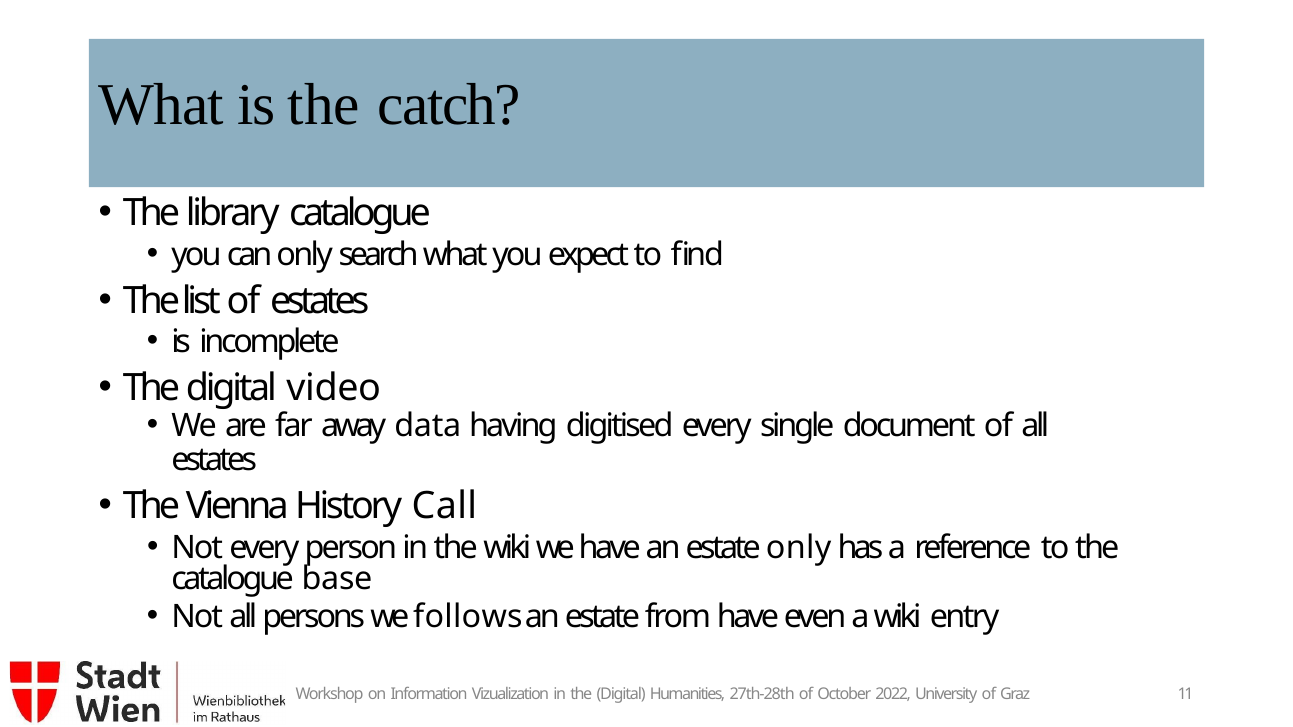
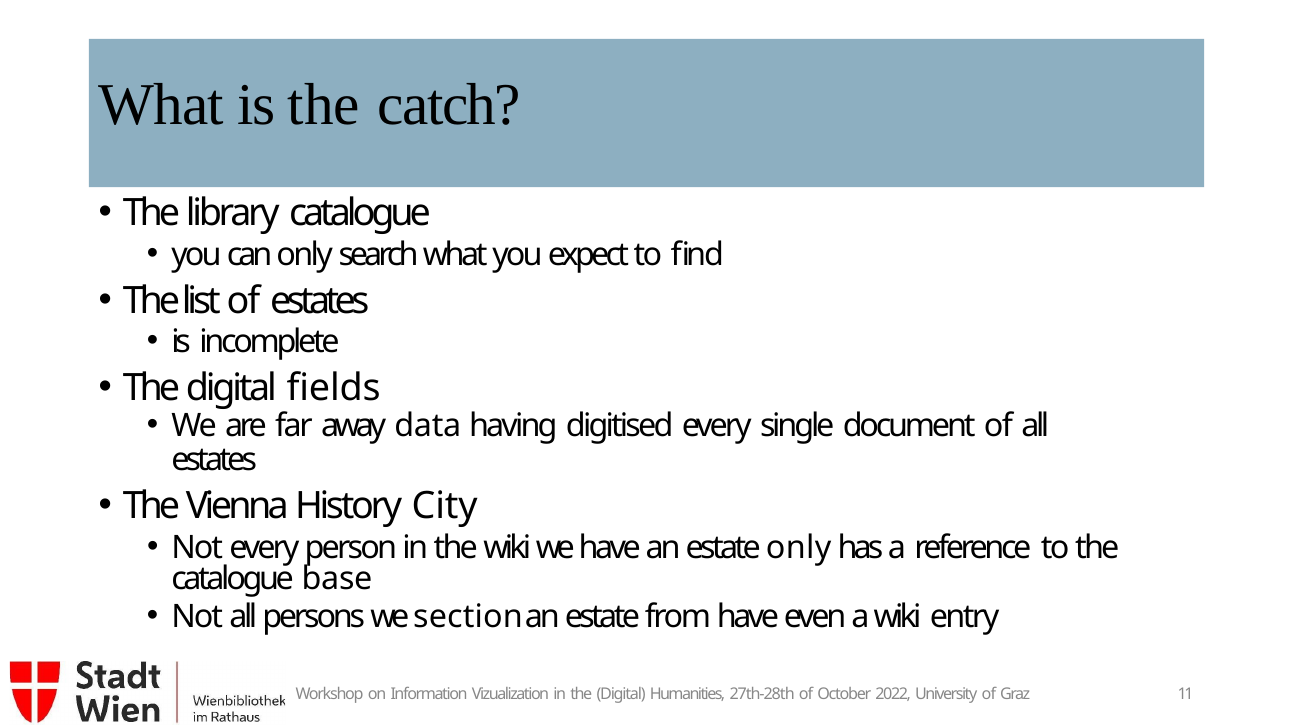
video: video -> fields (334, 388)
Call: Call -> City (445, 507)
follows: follows -> section (468, 617)
